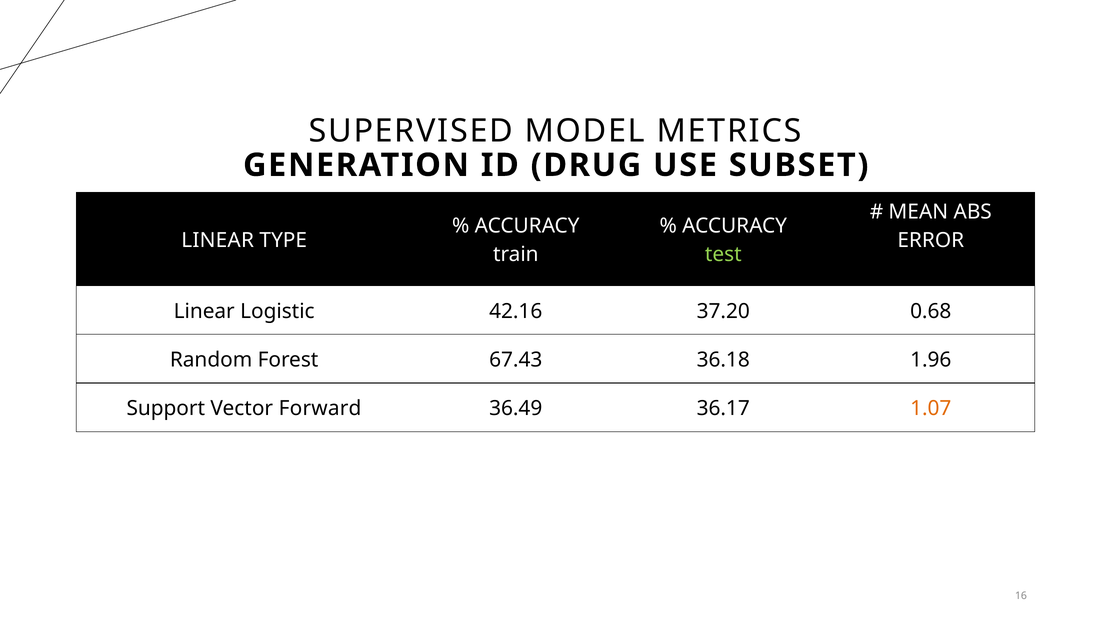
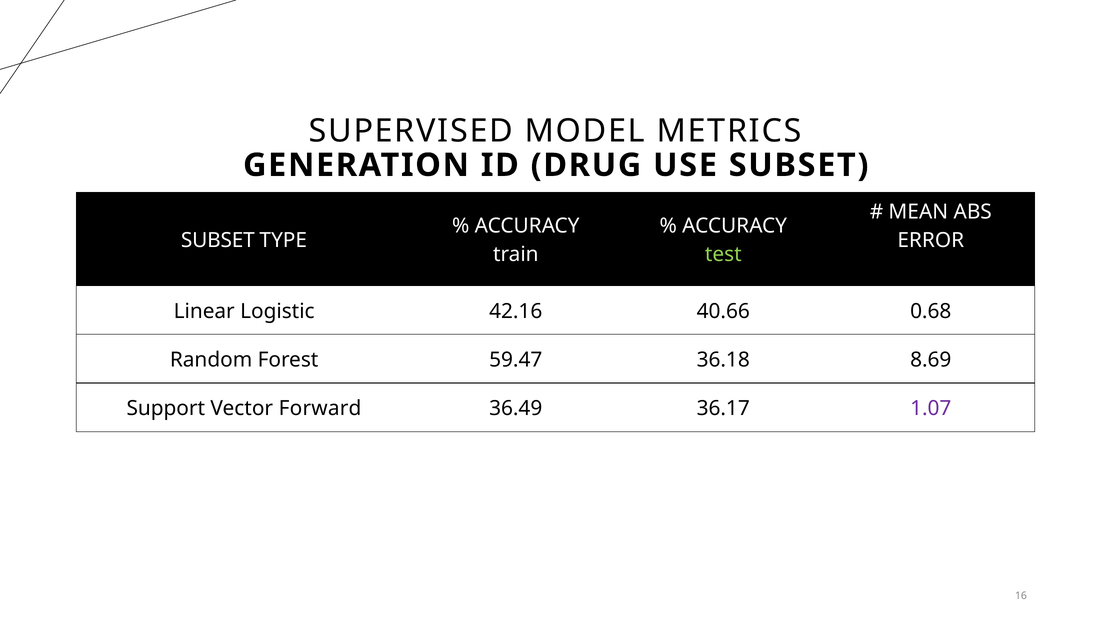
LINEAR: LINEAR -> SUBSET (218, 240)
37.20: 37.20 -> 40.66 (723, 311)
67.43: 67.43 -> 59.47 (516, 360)
1.96: 1.96 -> 8.69 (931, 360)
1.07 colour: orange -> purple (931, 408)
